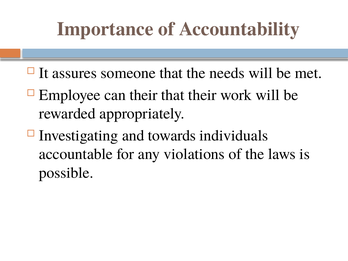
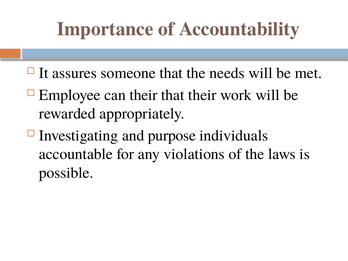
towards: towards -> purpose (172, 135)
